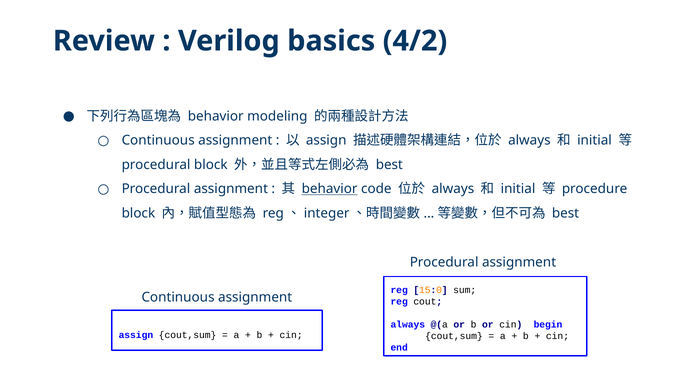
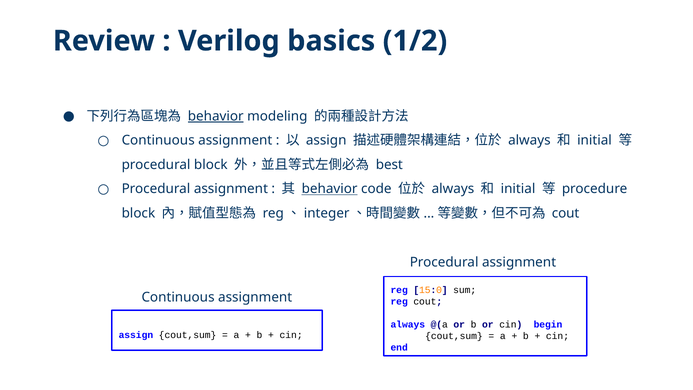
4/2: 4/2 -> 1/2 (415, 41)
behavior underline: none -> present (216, 116)
best: best -> cout (566, 213)
